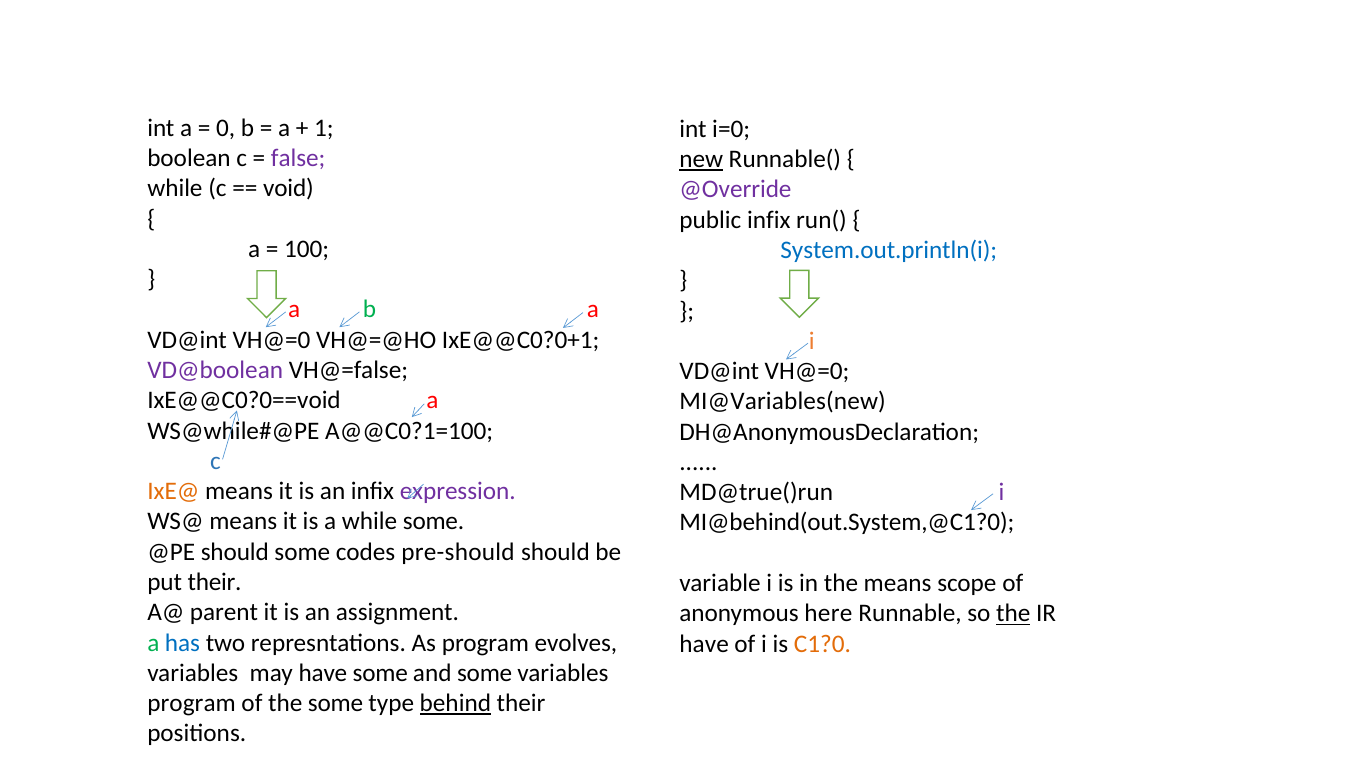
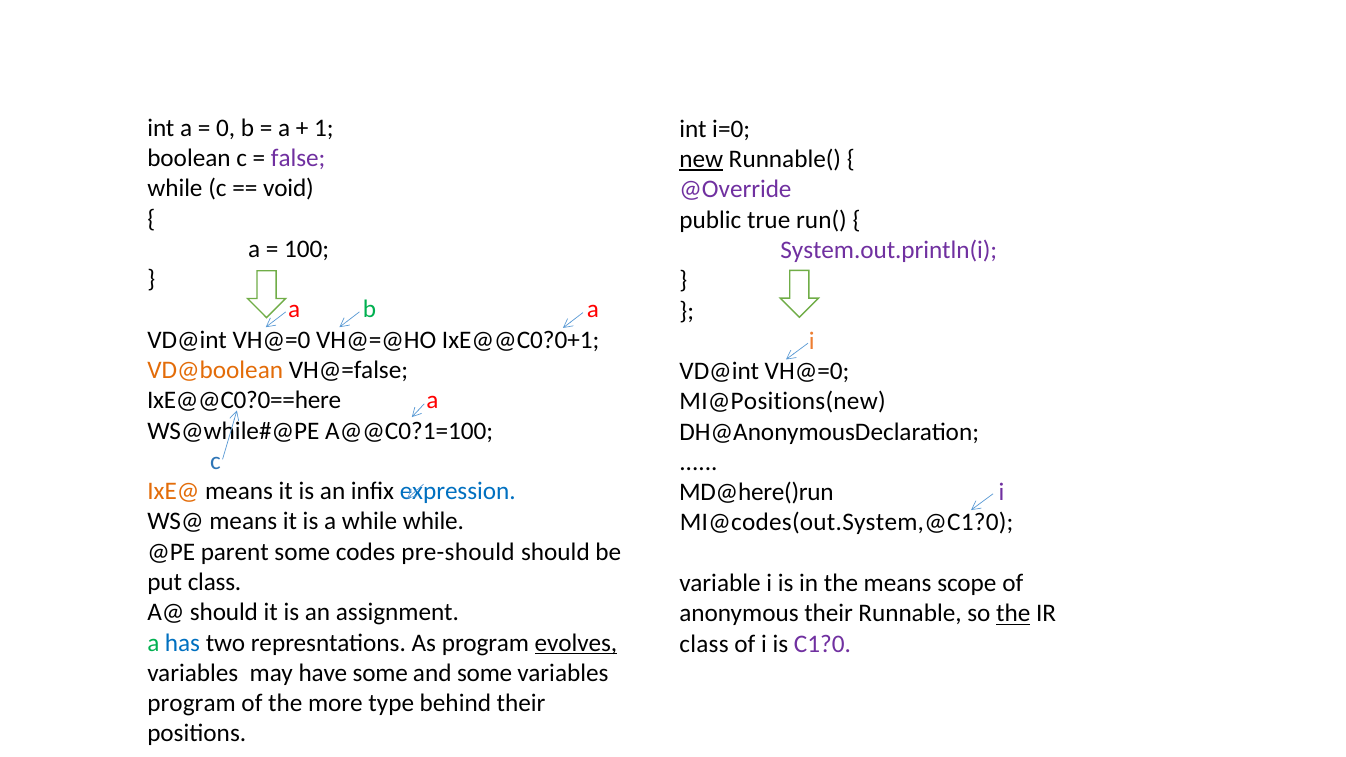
public infix: infix -> true (769, 220)
System.out.println(i colour: blue -> purple (889, 250)
VD@boolean colour: purple -> orange (215, 370)
IxE@@C0?0==void: IxE@@C0?0==void -> IxE@@C0?0==here (244, 401)
MI@Variables(new: MI@Variables(new -> MI@Positions(new (783, 402)
expression colour: purple -> blue (458, 491)
MD@true()run: MD@true()run -> MD@here()run (756, 492)
while some: some -> while (433, 522)
MI@behind(out.System,@C1?0: MI@behind(out.System,@C1?0 -> MI@codes(out.System,@C1?0 (847, 523)
@PE should: should -> parent (235, 552)
put their: their -> class (215, 582)
A@ parent: parent -> should (224, 613)
anonymous here: here -> their (829, 614)
evolves underline: none -> present (576, 643)
have: have -> class (704, 644)
C1?0 colour: orange -> purple (822, 644)
the some: some -> more (335, 703)
behind underline: present -> none (455, 703)
